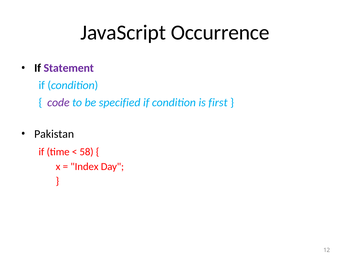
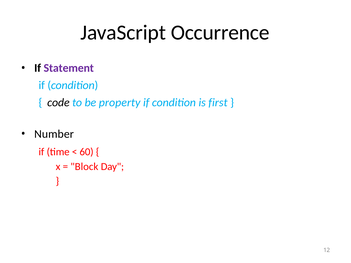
code colour: purple -> black (58, 103)
specified: specified -> property (120, 103)
Pakistan: Pakistan -> Number (54, 134)
58: 58 -> 60 (87, 152)
Index: Index -> Block (84, 167)
